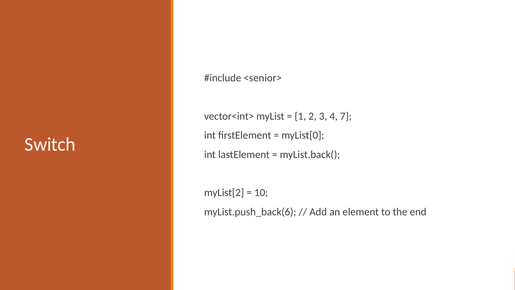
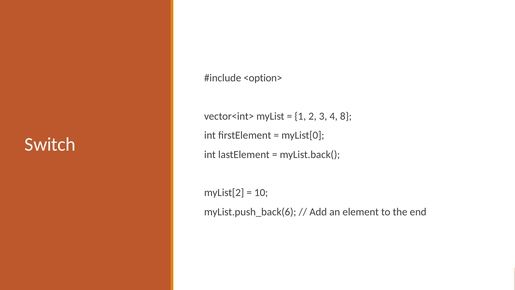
<senior>: <senior> -> <option> (263, 78)
7: 7 -> 8 (346, 116)
